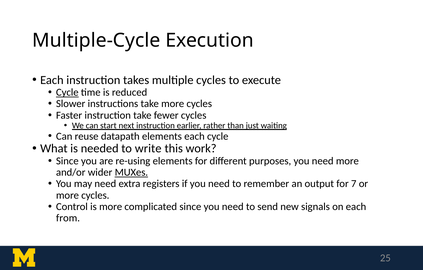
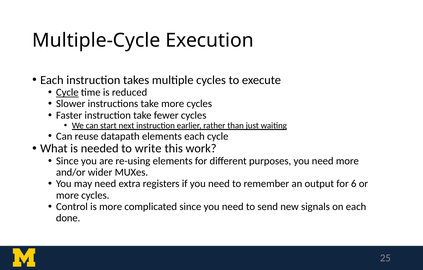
MUXes underline: present -> none (131, 173)
7: 7 -> 6 (354, 184)
from: from -> done (68, 218)
